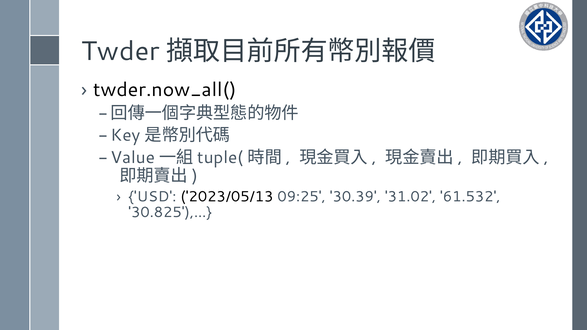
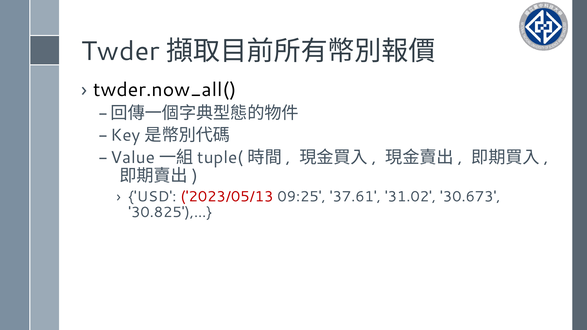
2023/05/13 colour: black -> red (227, 197)
30.39: 30.39 -> 37.61 (355, 197)
61.532: 61.532 -> 30.673 (470, 197)
